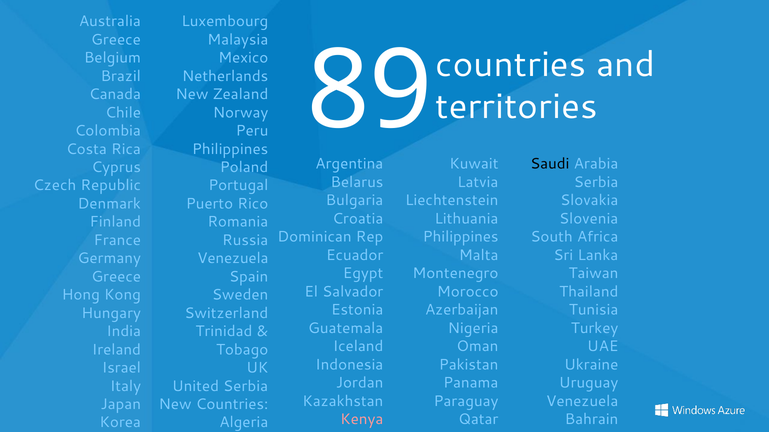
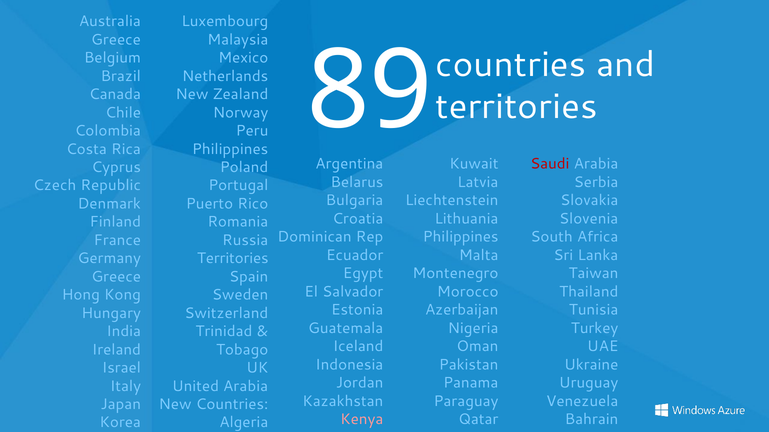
Saudi colour: black -> red (550, 164)
Venezuela: Venezuela -> Territories (233, 259)
United Serbia: Serbia -> Arabia (246, 387)
